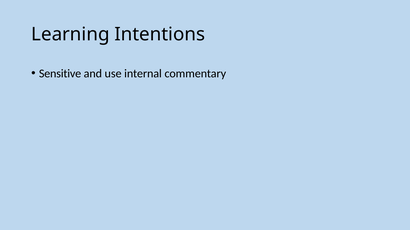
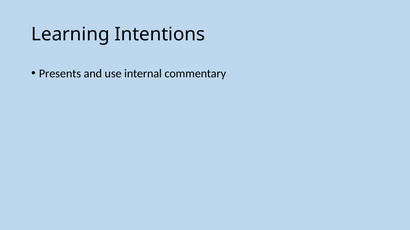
Sensitive: Sensitive -> Presents (60, 74)
